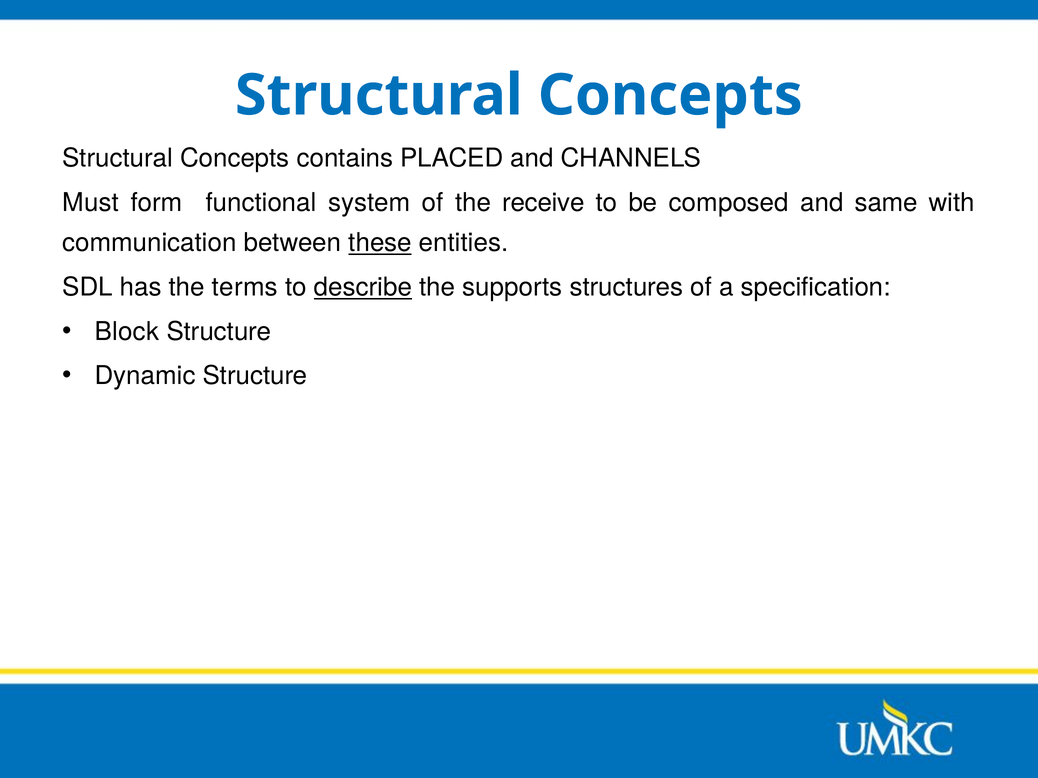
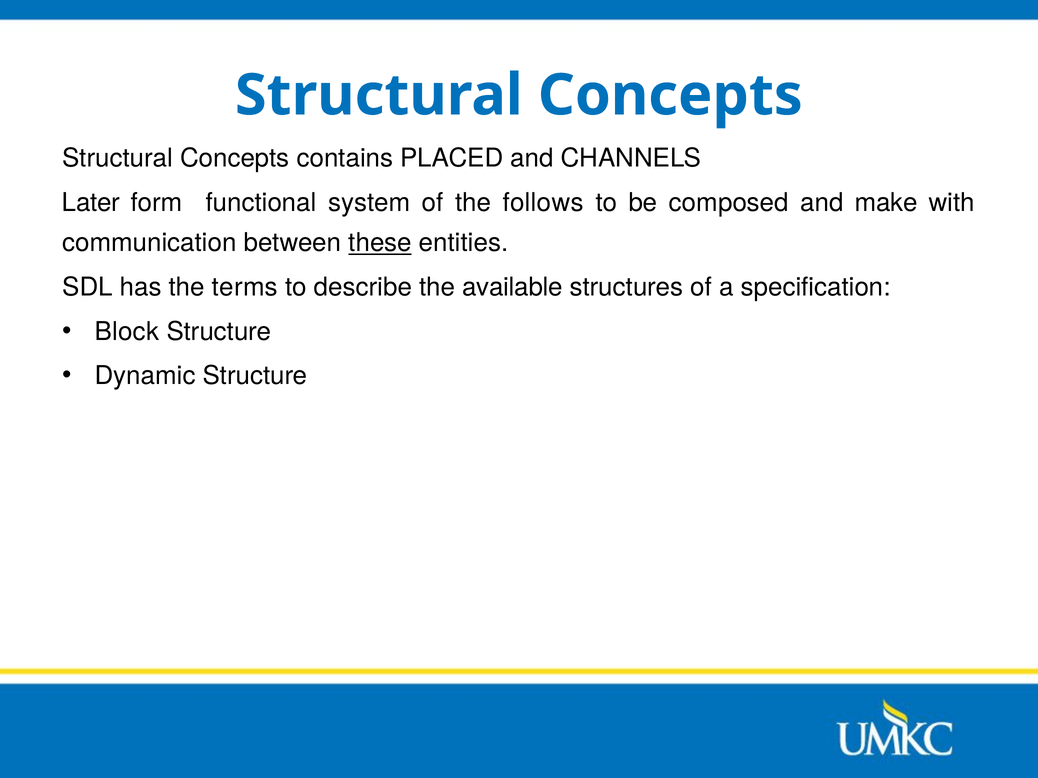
Must: Must -> Later (91, 203)
receive: receive -> follows (543, 203)
same: same -> make (886, 203)
describe underline: present -> none (363, 288)
supports: supports -> available (512, 288)
